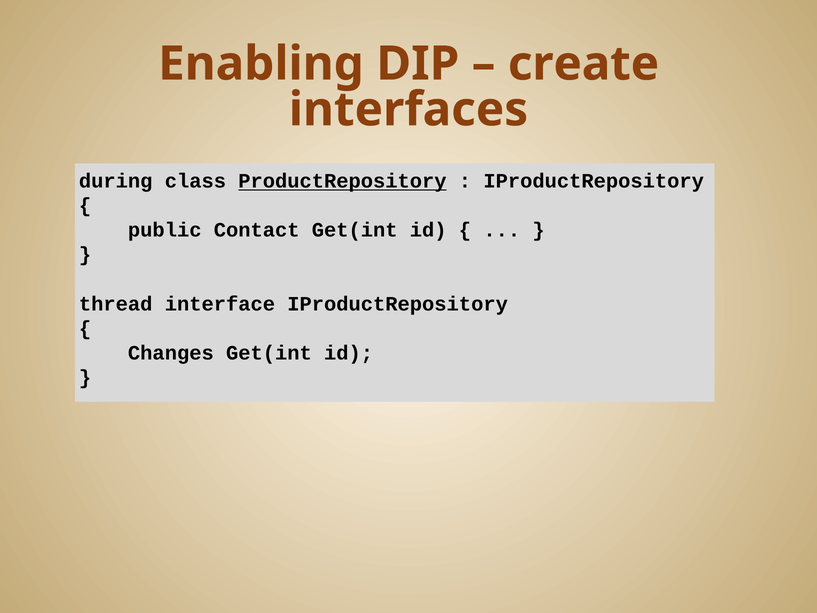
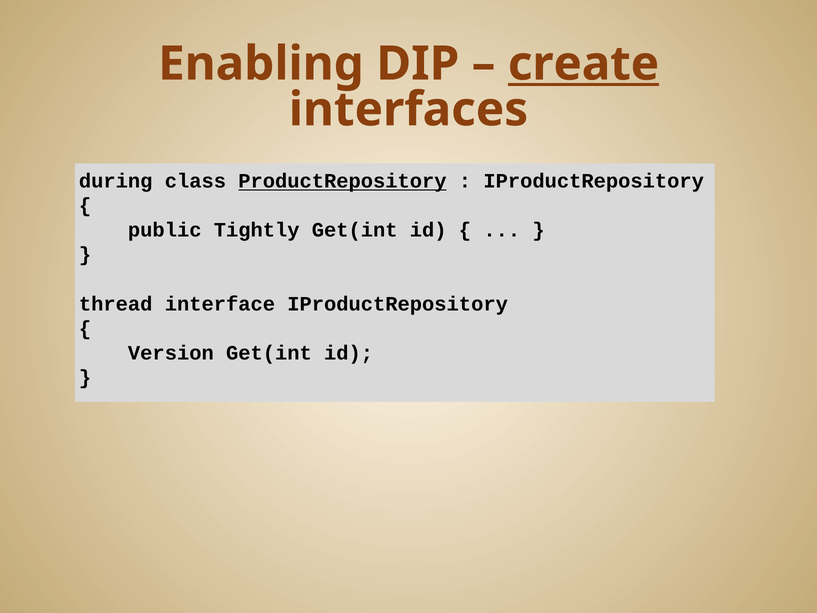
create underline: none -> present (583, 64)
Contact: Contact -> Tightly (257, 230)
Changes: Changes -> Version (171, 353)
